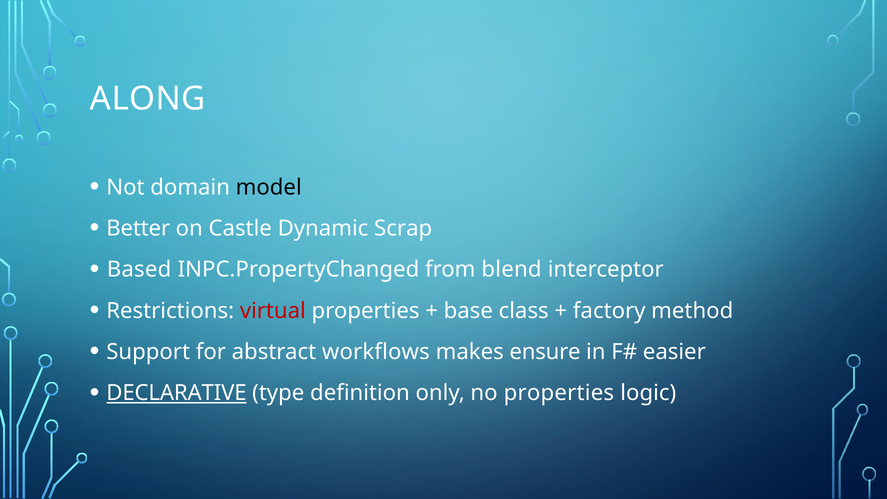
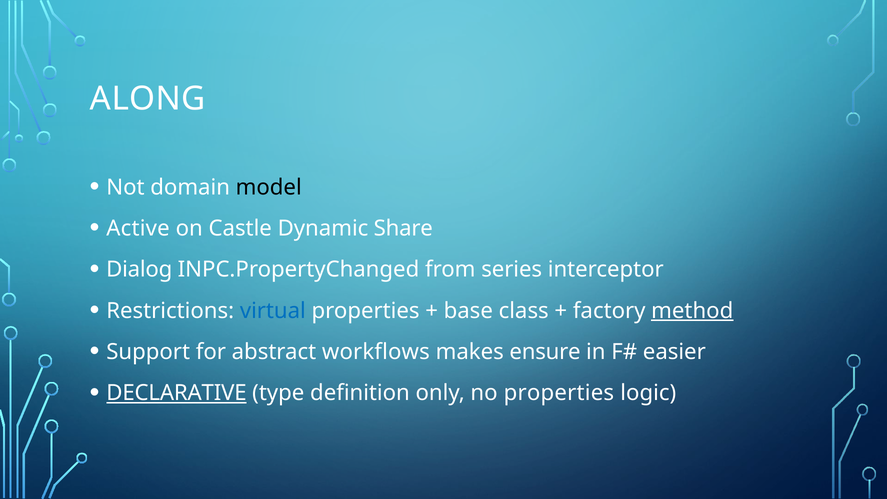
Better: Better -> Active (138, 228)
Scrap: Scrap -> Share (403, 228)
Based: Based -> Dialog (139, 270)
blend: blend -> series (512, 270)
virtual colour: red -> blue (273, 311)
method underline: none -> present (692, 311)
